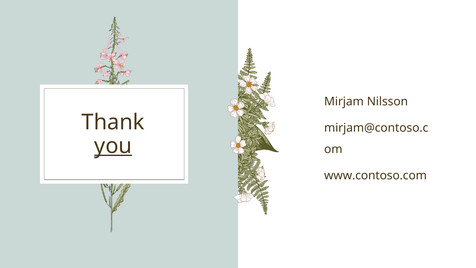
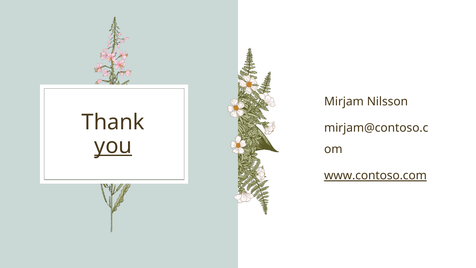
www.contoso.com underline: none -> present (375, 176)
